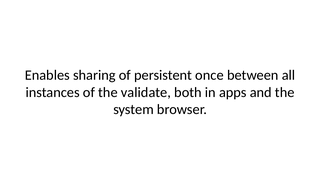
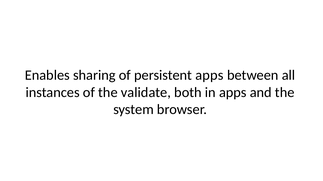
persistent once: once -> apps (209, 75)
